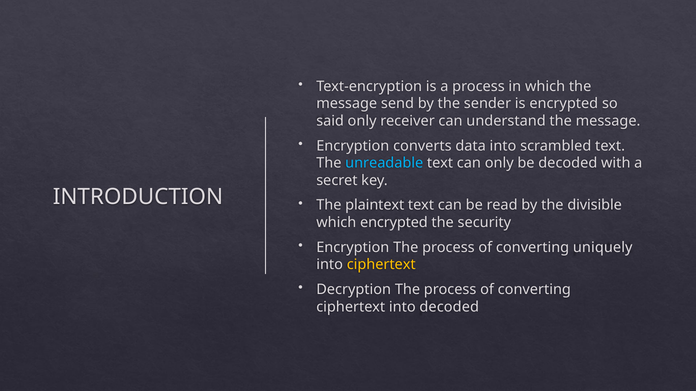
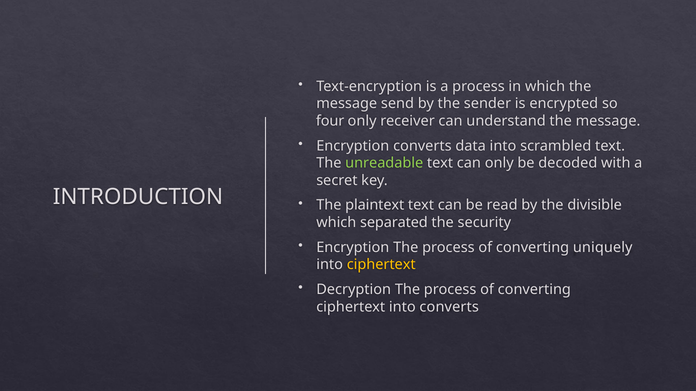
said: said -> four (330, 121)
unreadable colour: light blue -> light green (384, 163)
which encrypted: encrypted -> separated (394, 223)
into decoded: decoded -> converts (449, 307)
